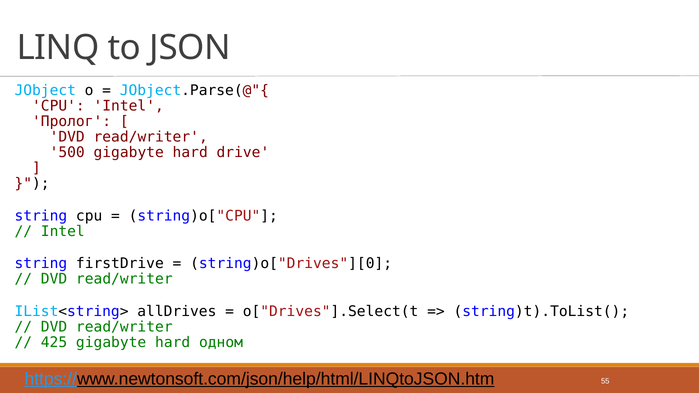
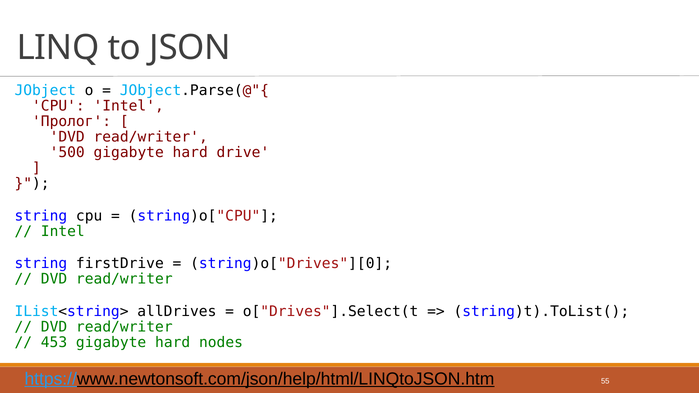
425: 425 -> 453 (54, 343)
одном: одном -> nodes (221, 343)
